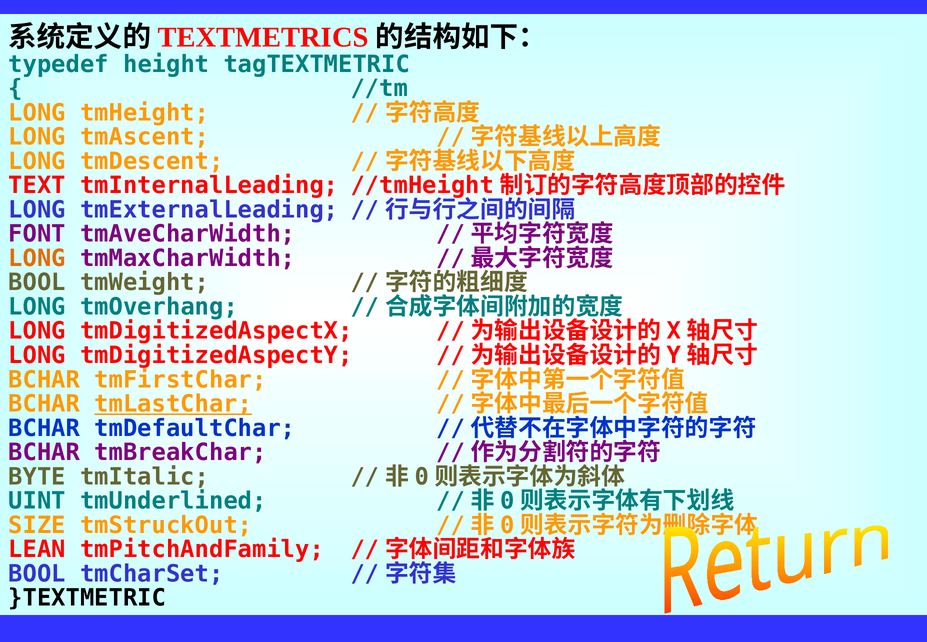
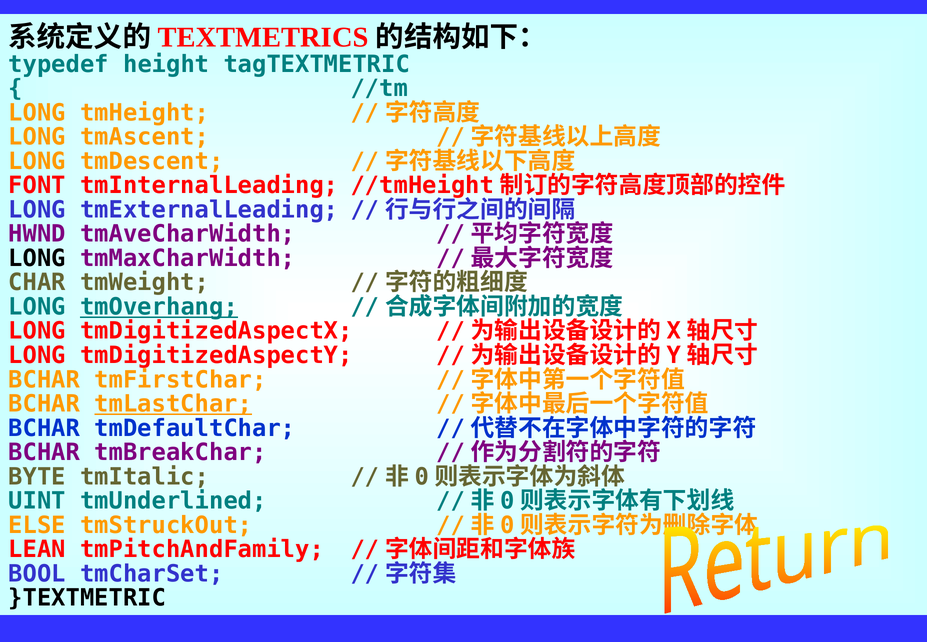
TEXT: TEXT -> FONT (37, 185)
FONT: FONT -> HWND (37, 234)
LONG colour: orange -> black (37, 258)
BOOL: BOOL -> CHAR (37, 283)
tmOverhang underline: none -> present (159, 307)
SIZE: SIZE -> ELSE (37, 525)
